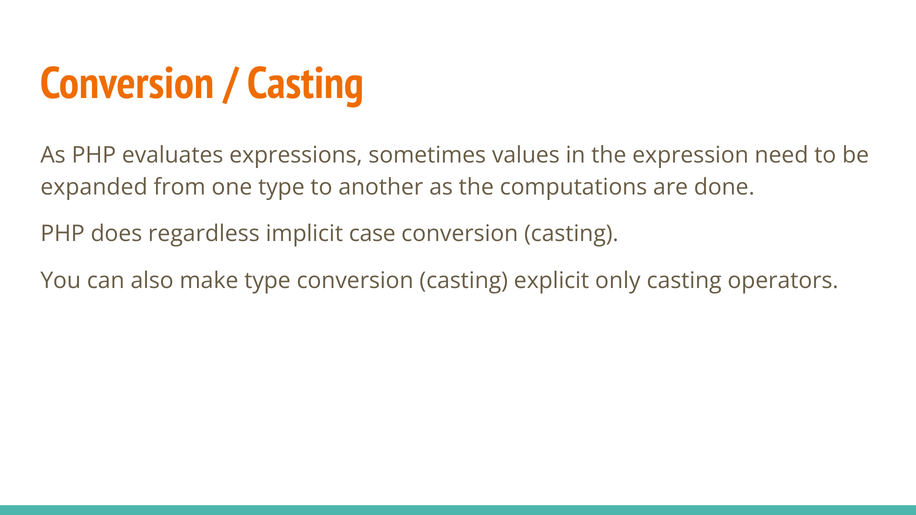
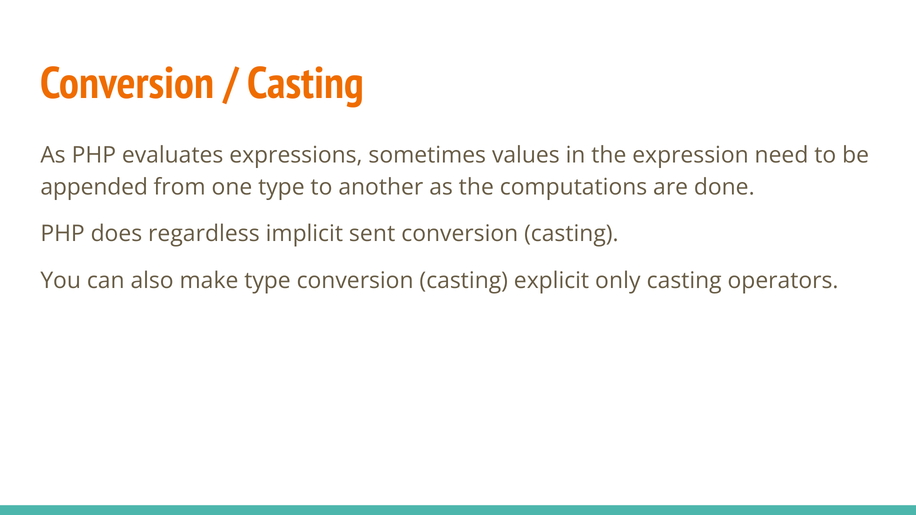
expanded: expanded -> appended (94, 187)
case: case -> sent (372, 234)
